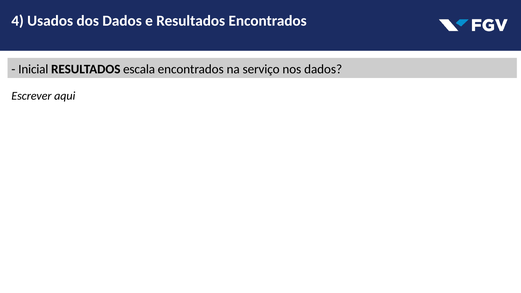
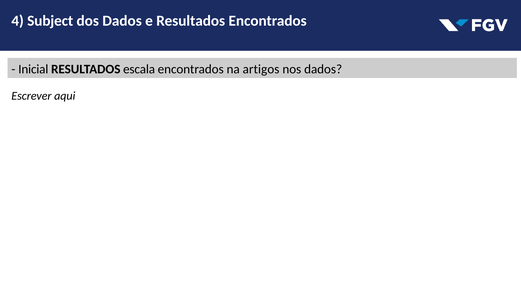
Usados: Usados -> Subject (50, 21)
serviço: serviço -> artigos (261, 69)
